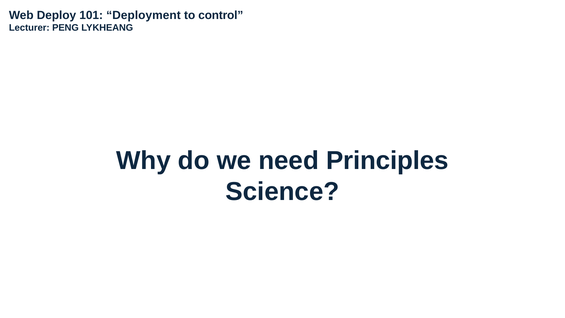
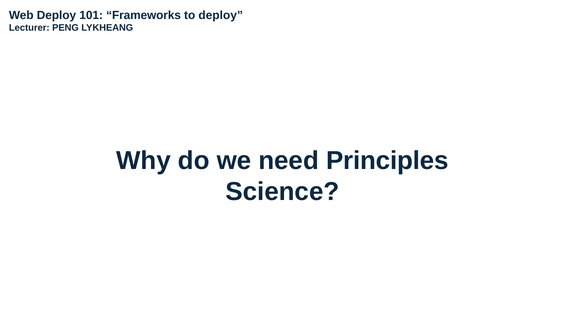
Deployment: Deployment -> Frameworks (144, 15)
to control: control -> deploy (221, 15)
